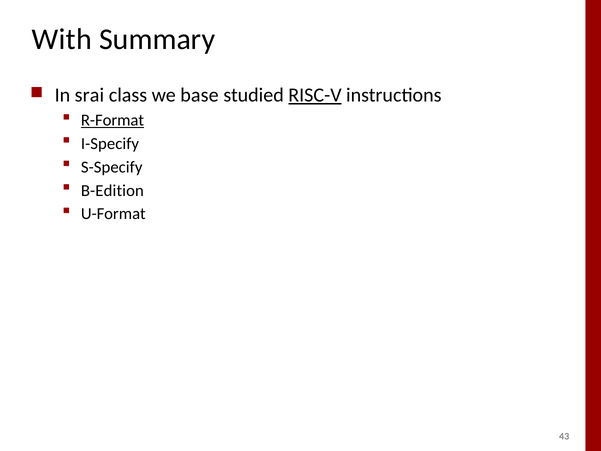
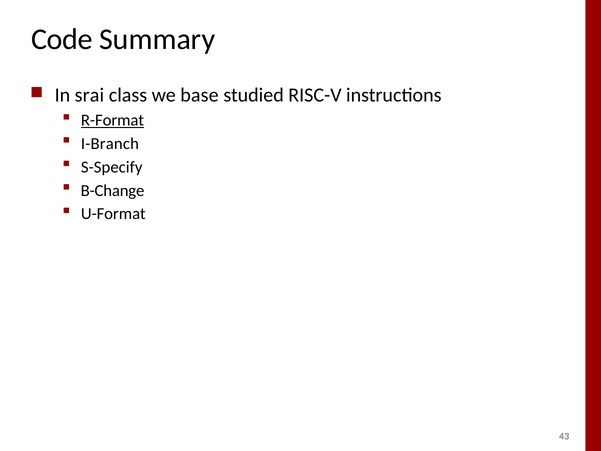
With: With -> Code (62, 40)
RISC-V underline: present -> none (315, 95)
I-Specify: I-Specify -> I-Branch (110, 144)
B-Edition: B-Edition -> B-Change (113, 190)
